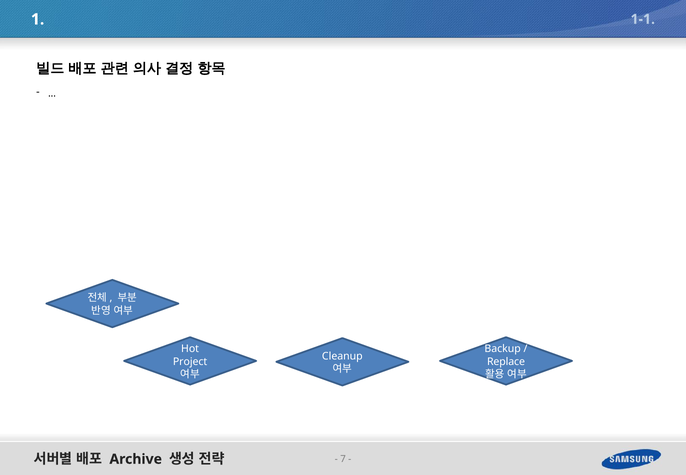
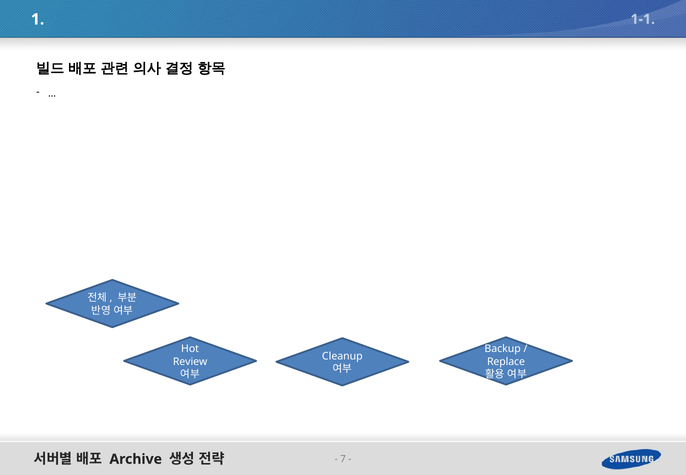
Project: Project -> Review (190, 362)
